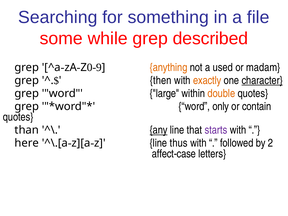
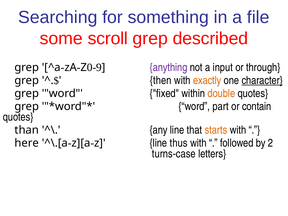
while: while -> scroll (108, 38)
anything colour: orange -> purple (169, 67)
used: used -> input (223, 67)
madam: madam -> through (263, 67)
large: large -> fixed (164, 93)
only: only -> part (221, 106)
any underline: present -> none (159, 130)
starts colour: purple -> orange (216, 130)
affect-case: affect-case -> turns-case (174, 154)
